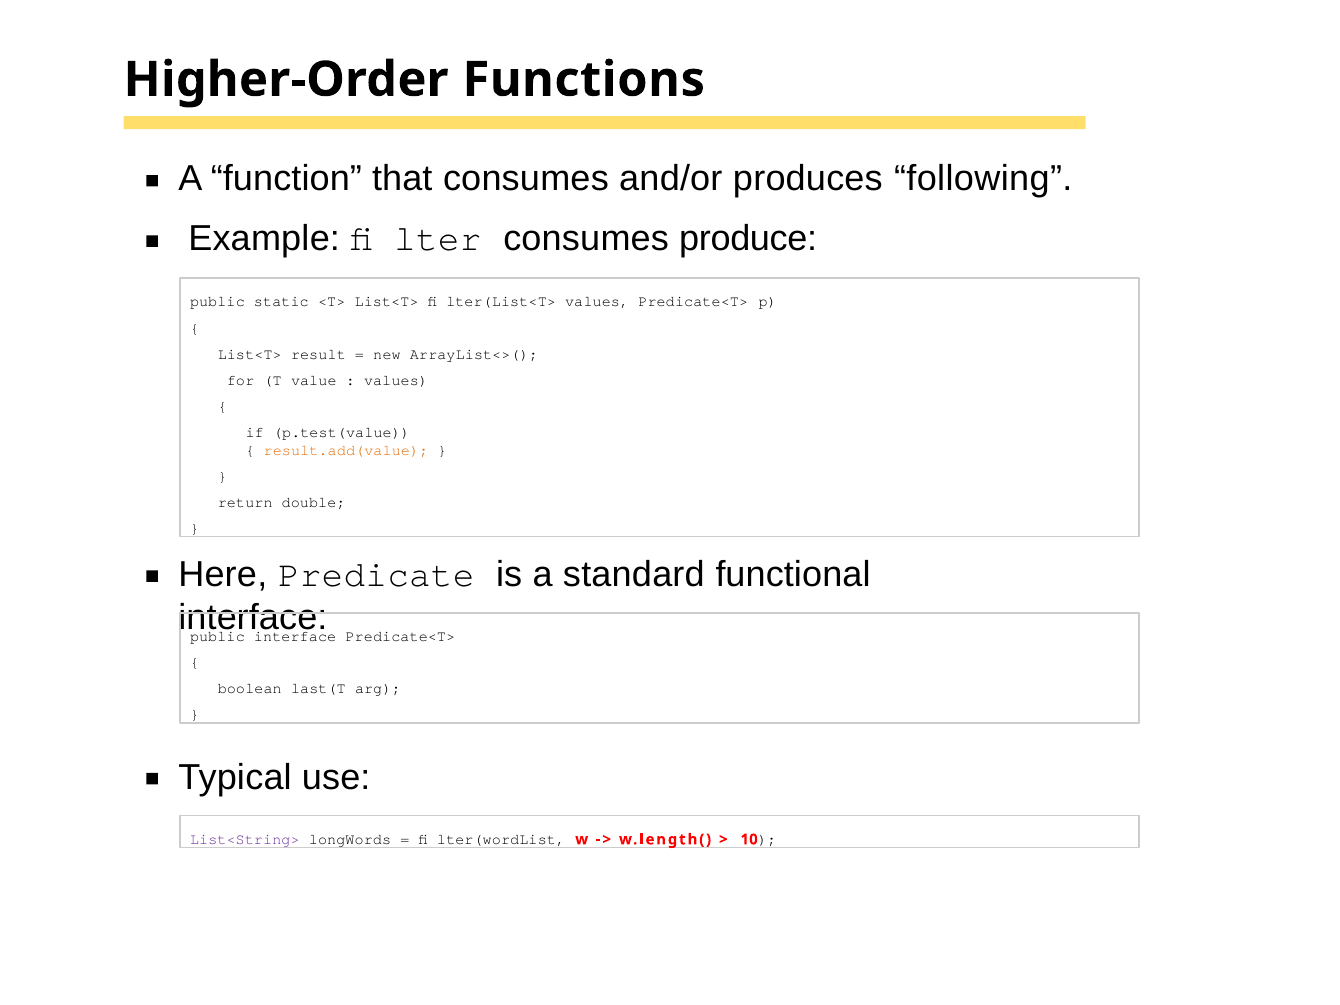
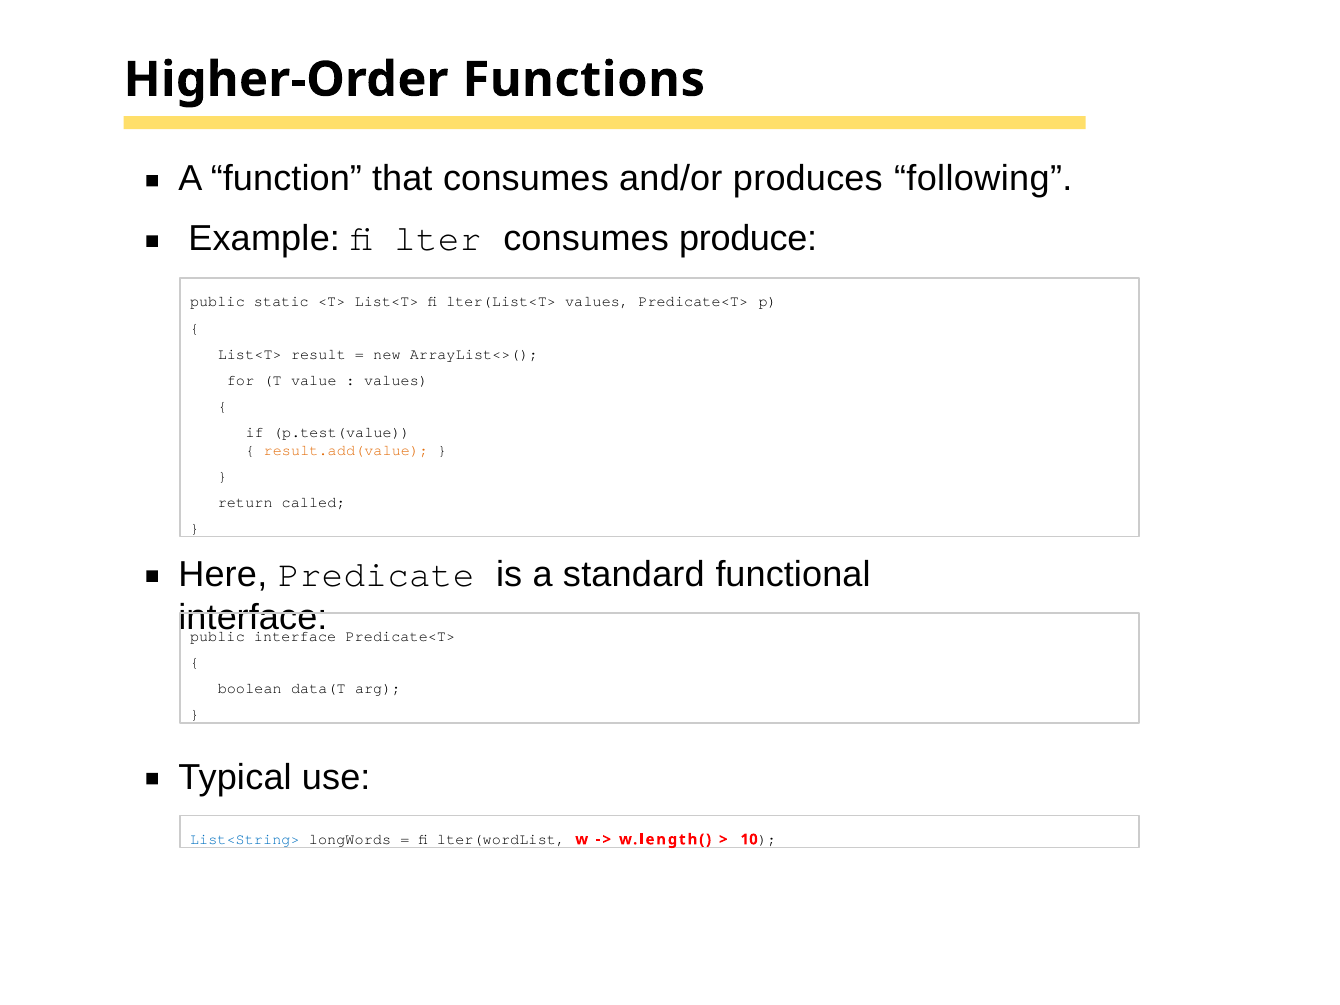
double: double -> called (314, 503)
last(T: last(T -> data(T (318, 689)
List<String> colour: purple -> blue (245, 839)
